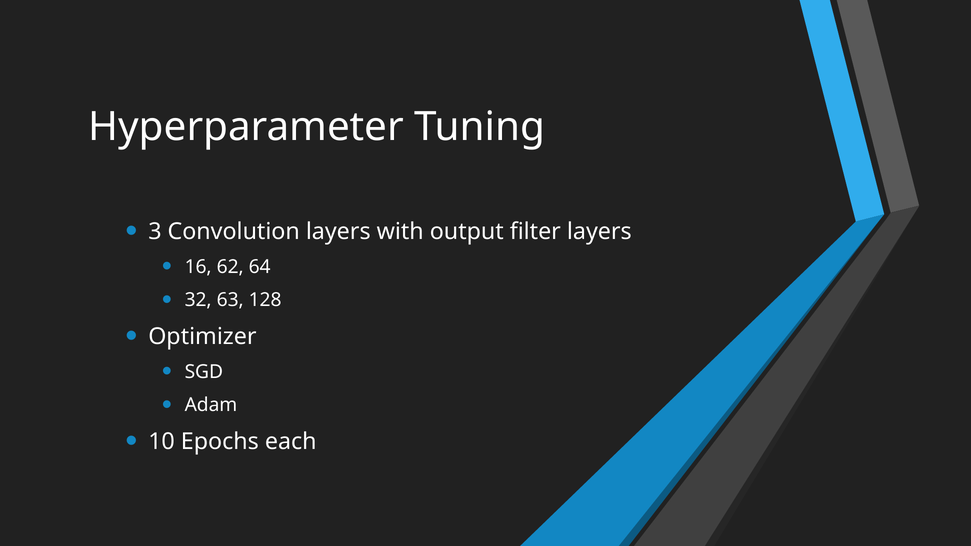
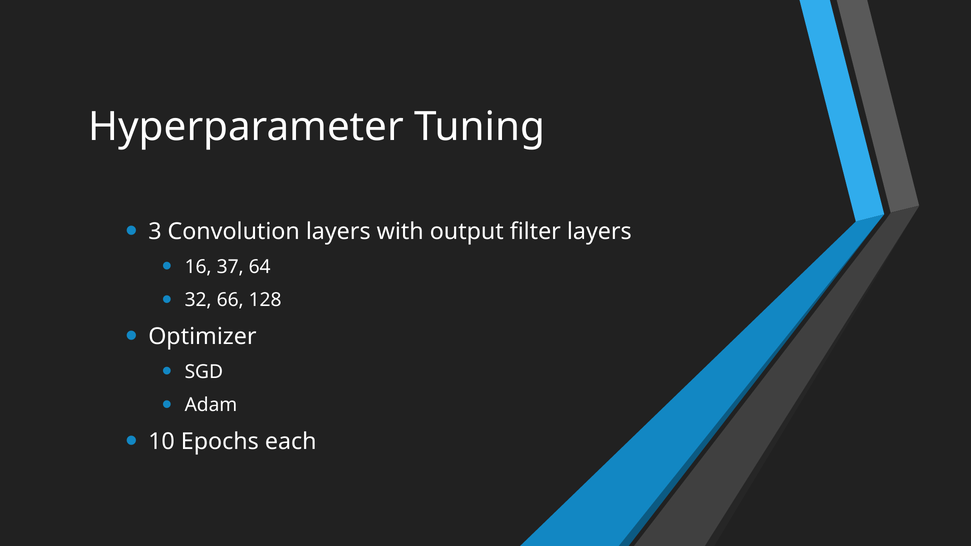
62: 62 -> 37 (230, 267)
63: 63 -> 66 (230, 300)
